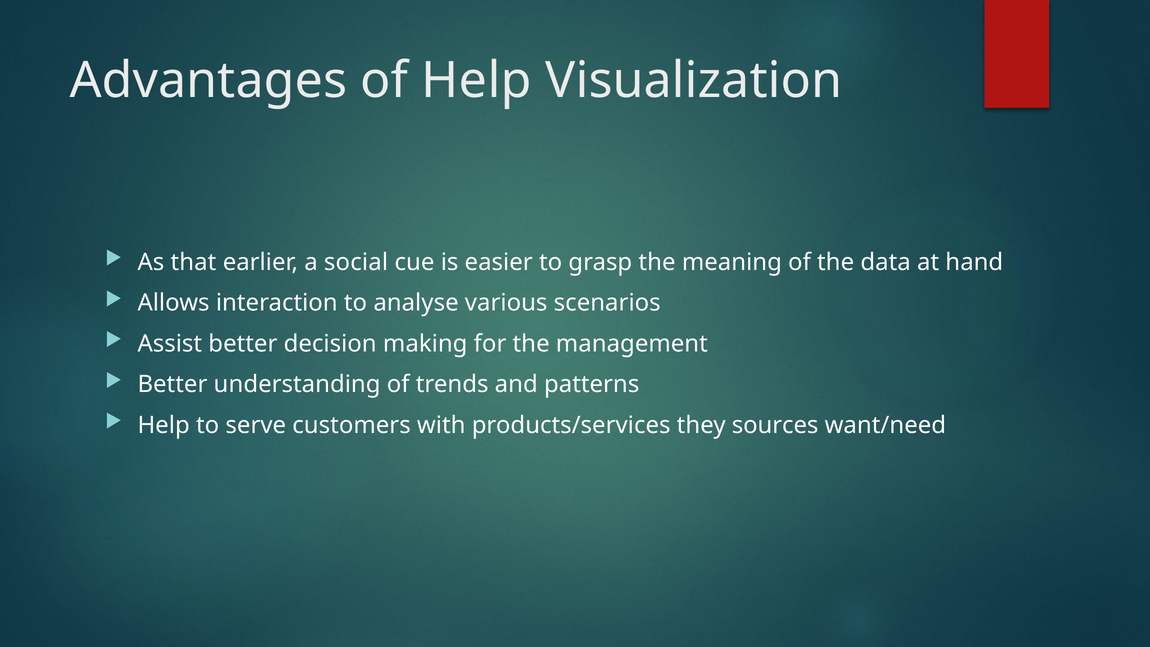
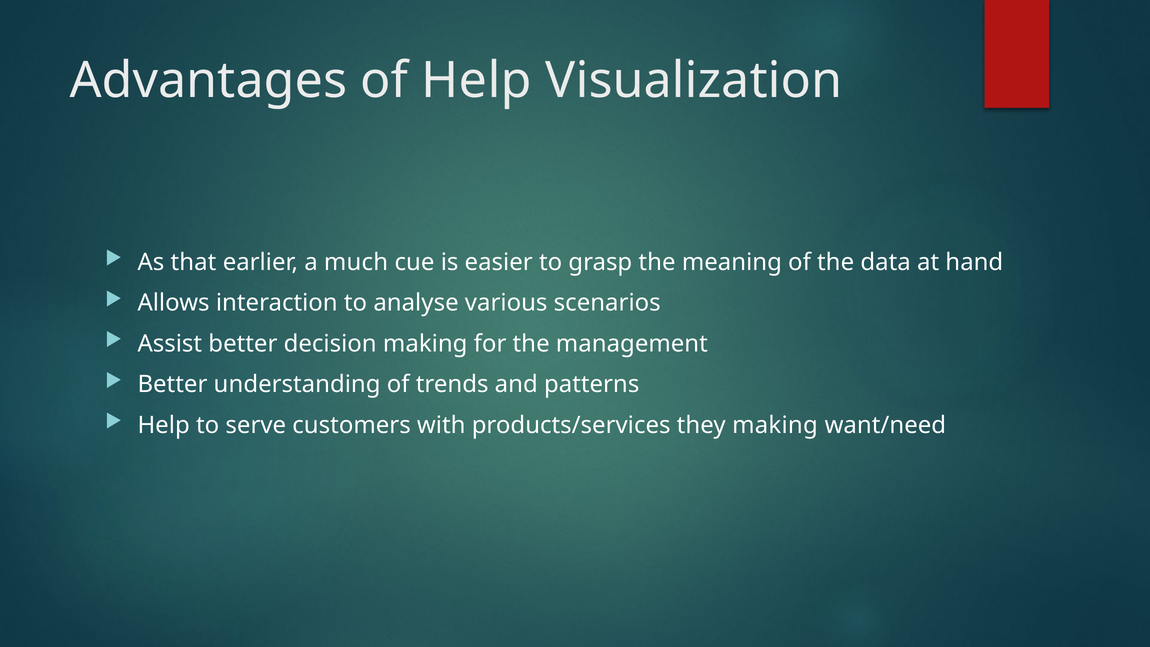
social: social -> much (356, 262)
they sources: sources -> making (775, 425)
